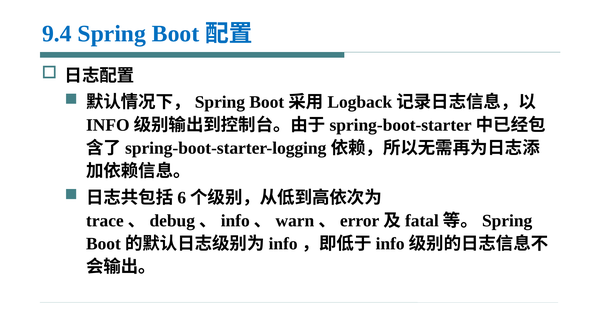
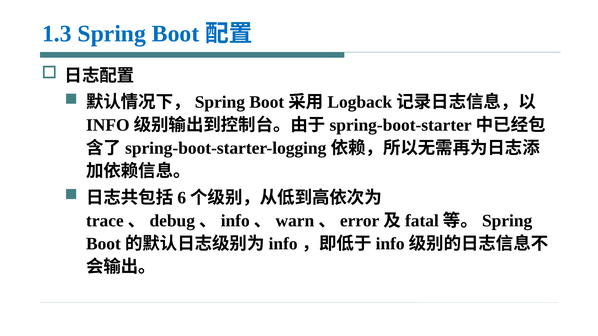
9.4: 9.4 -> 1.3 (57, 34)
